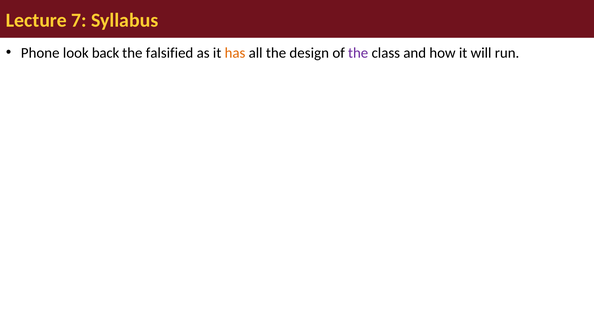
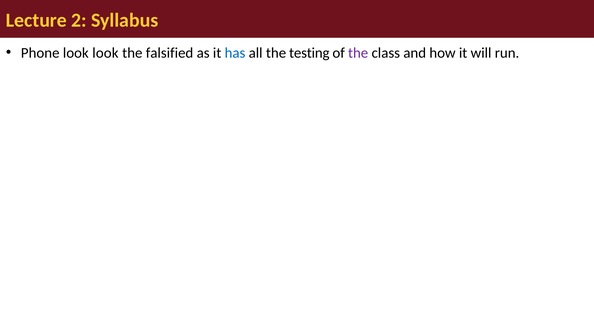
7: 7 -> 2 (79, 20)
look back: back -> look (105, 53)
has colour: orange -> blue (235, 53)
design: design -> testing (309, 53)
